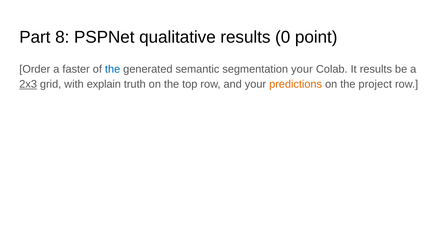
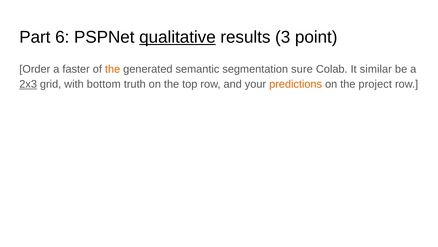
8: 8 -> 6 (62, 37)
qualitative underline: none -> present (177, 37)
0: 0 -> 3 (283, 37)
the colour: blue -> orange (113, 69)
segmentation your: your -> sure (302, 69)
It results: results -> similar (376, 69)
explain: explain -> bottom (104, 84)
